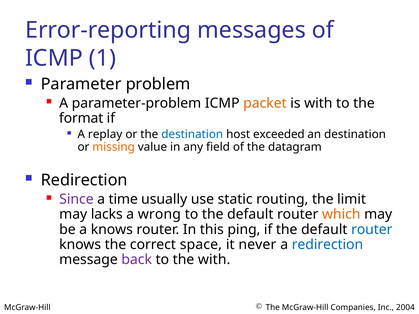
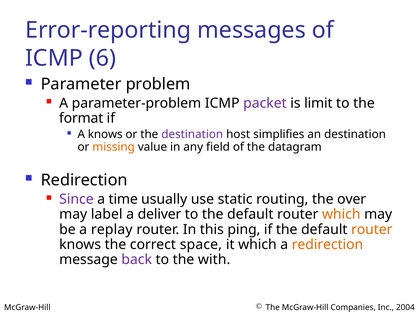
1: 1 -> 6 (102, 58)
packet colour: orange -> purple (265, 103)
is with: with -> limit (318, 103)
A replay: replay -> knows (105, 135)
destination colour: blue -> purple (192, 135)
exceeded: exceeded -> simplifies (279, 135)
limit: limit -> over (352, 199)
lacks: lacks -> label (107, 215)
wrong: wrong -> deliver (160, 215)
a knows: knows -> replay (112, 230)
router colour: blue -> orange (372, 230)
it never: never -> which (257, 245)
redirection colour: blue -> orange (327, 245)
